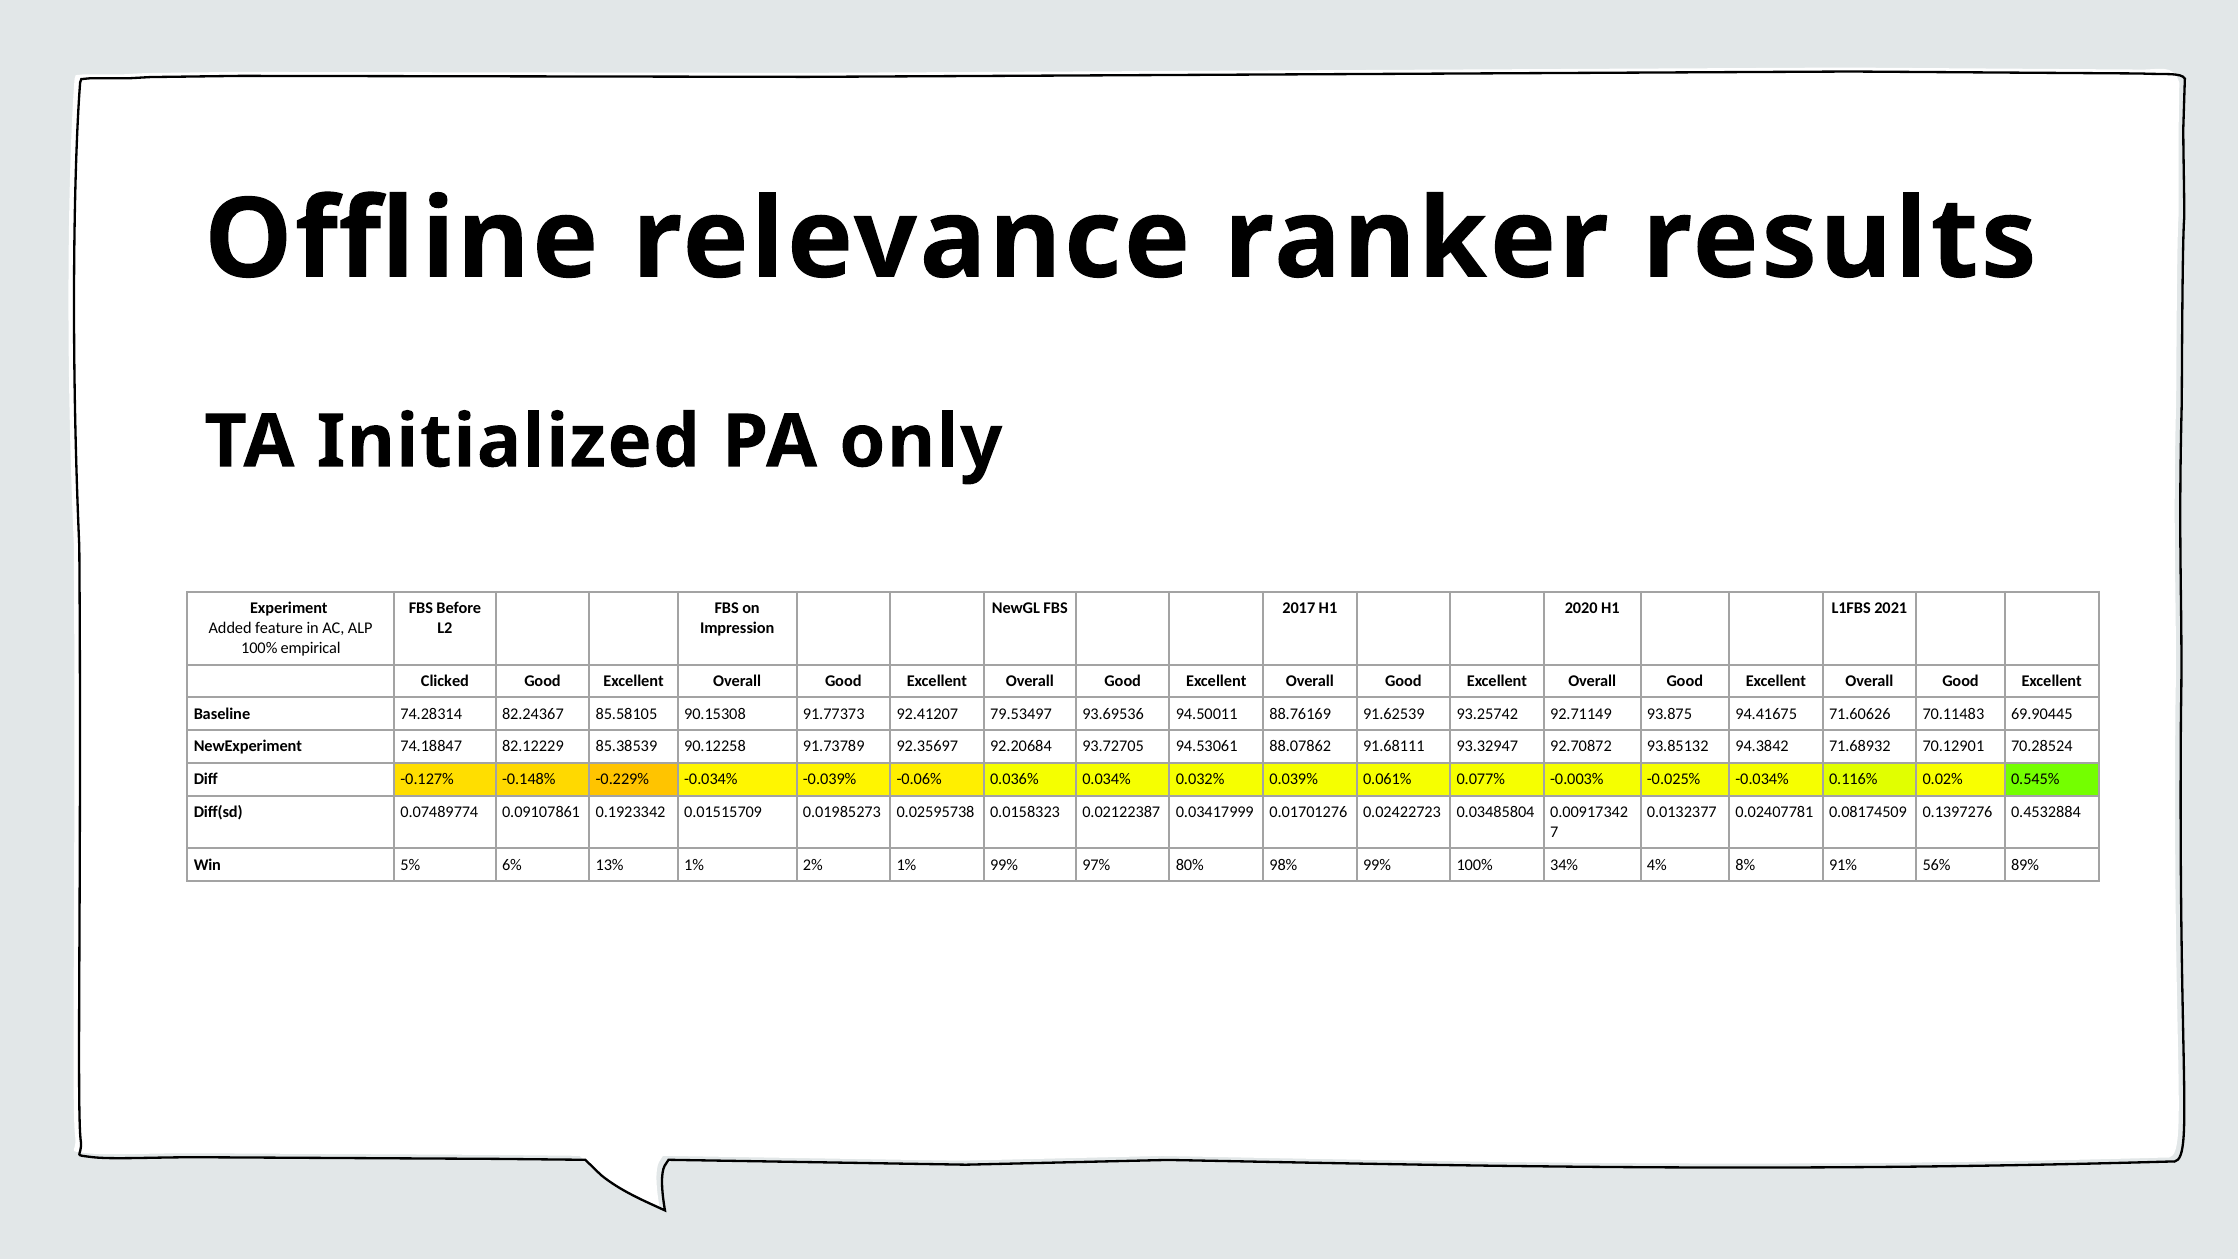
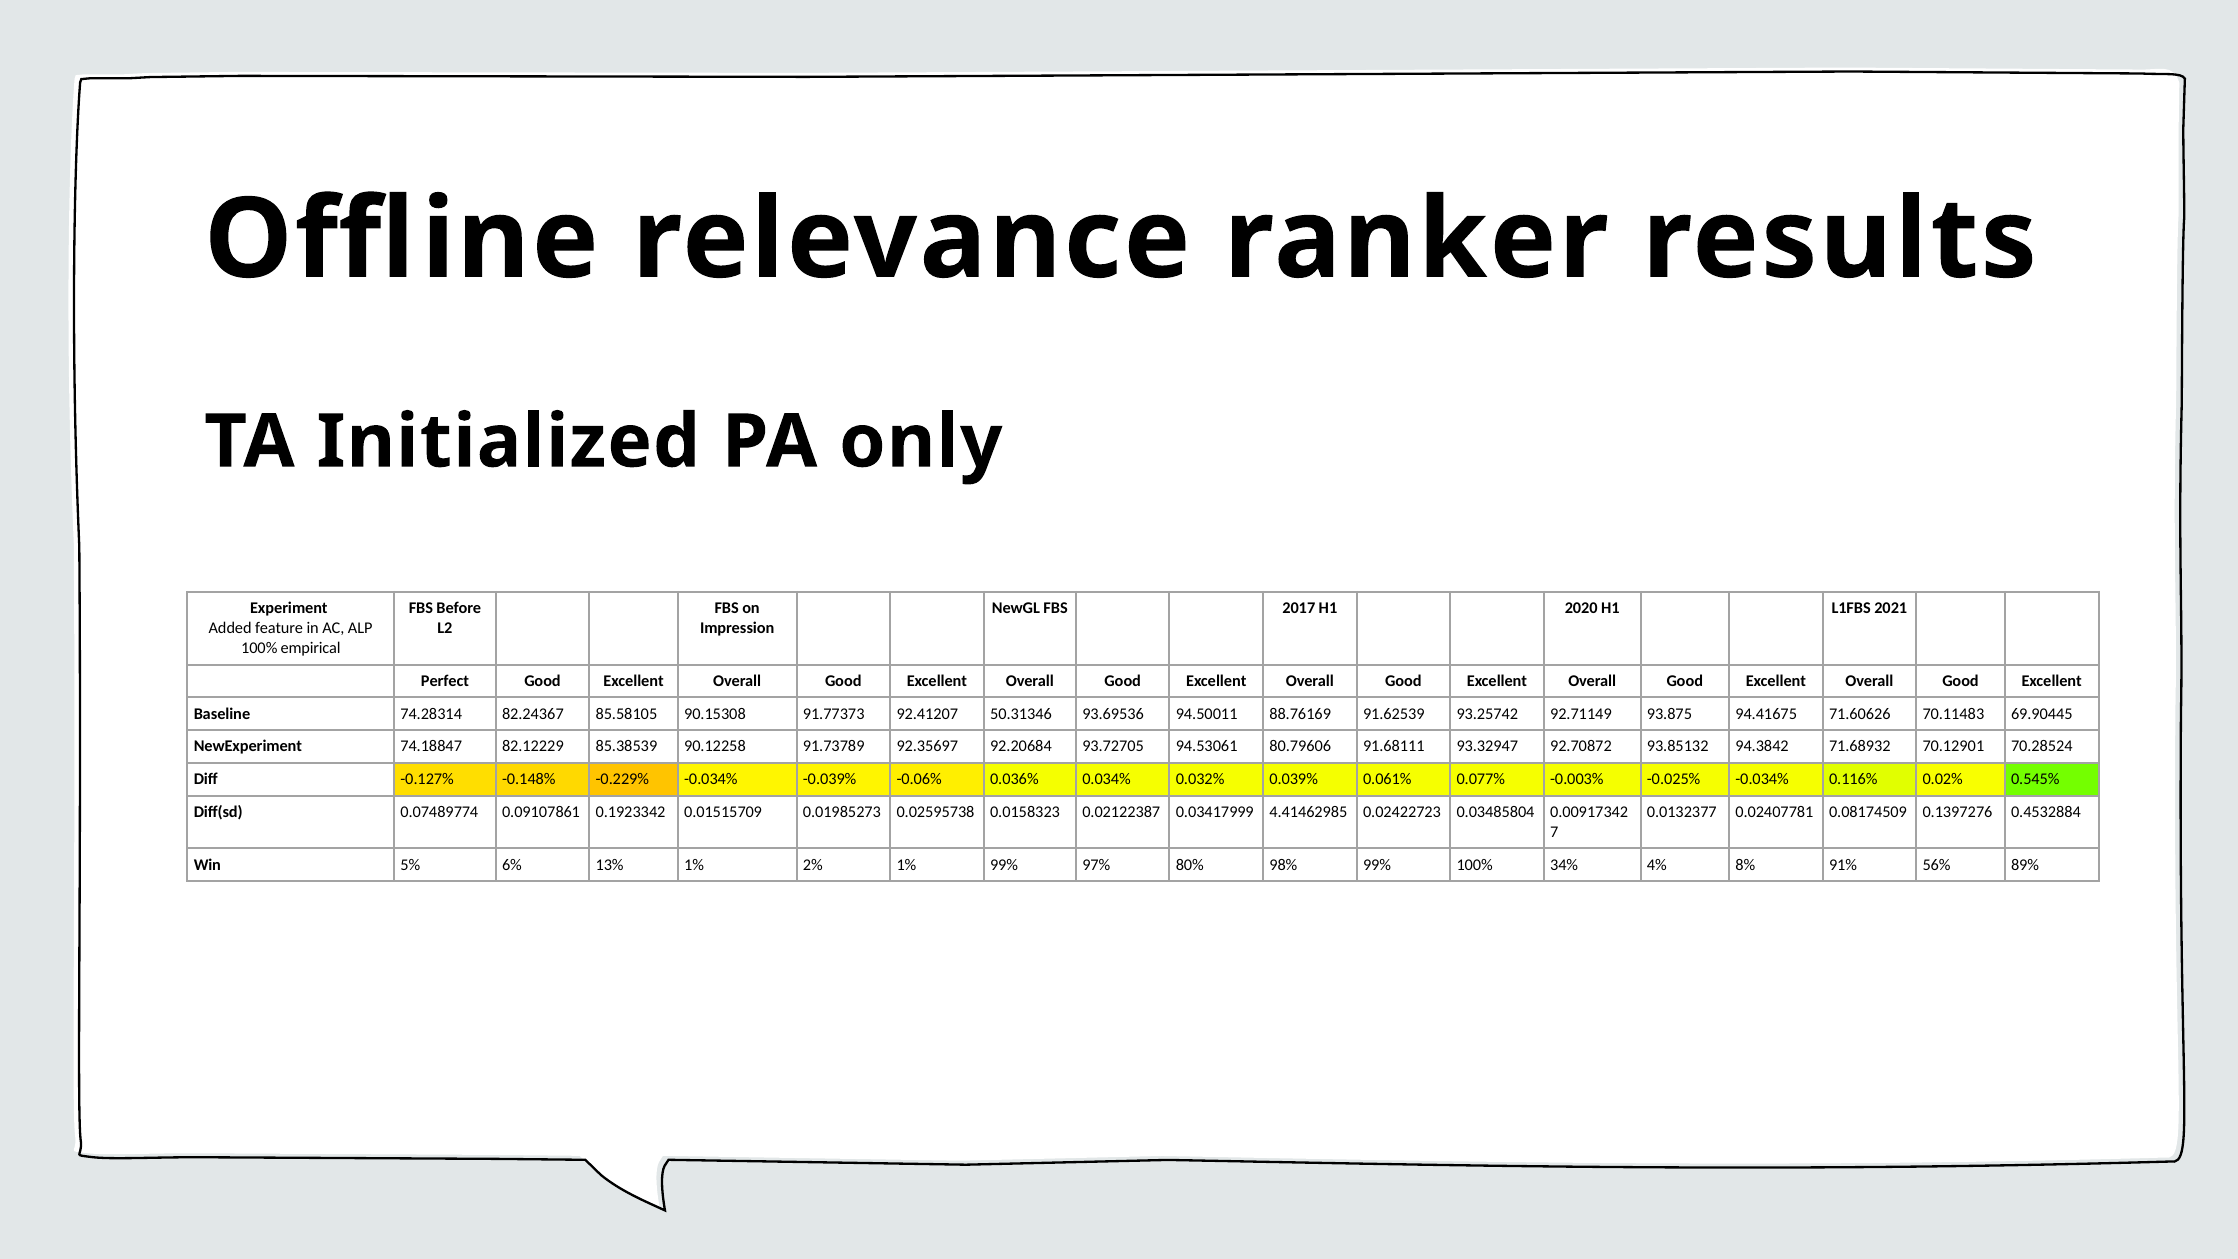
Clicked: Clicked -> Perfect (445, 681)
79.53497: 79.53497 -> 50.31346 (1021, 714)
88.07862: 88.07862 -> 80.79606 (1300, 746)
0.01701276: 0.01701276 -> 4.41462985 (1308, 812)
